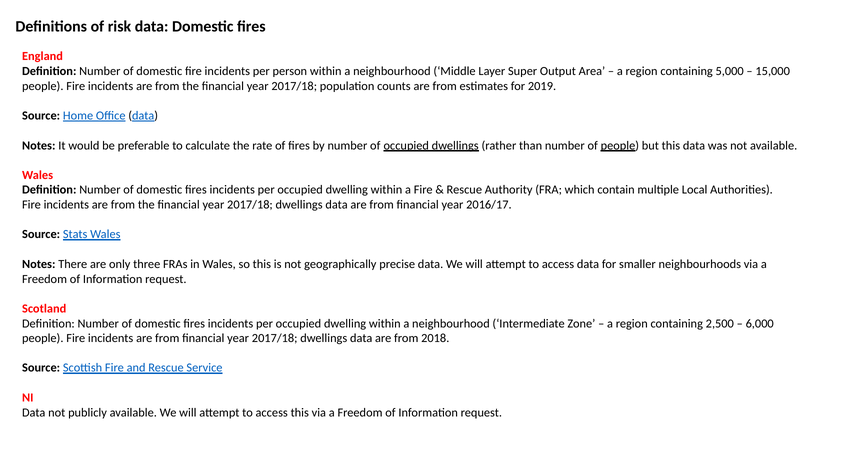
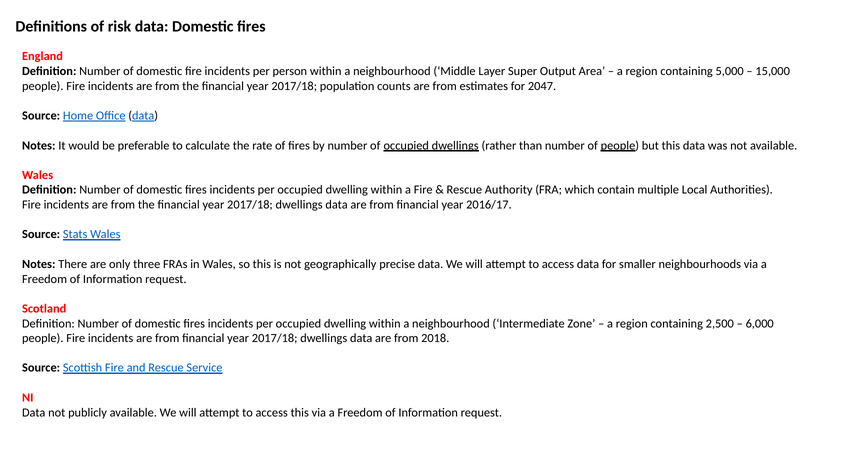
2019: 2019 -> 2047 (542, 86)
